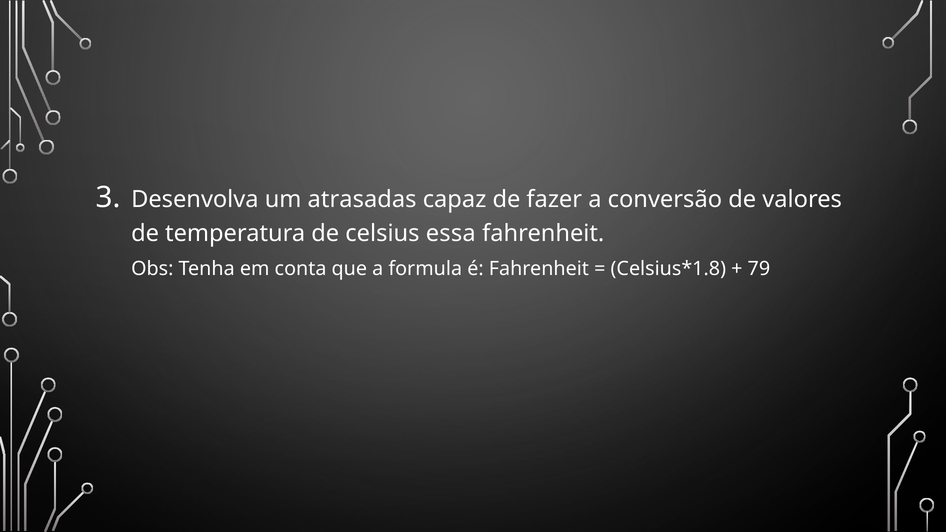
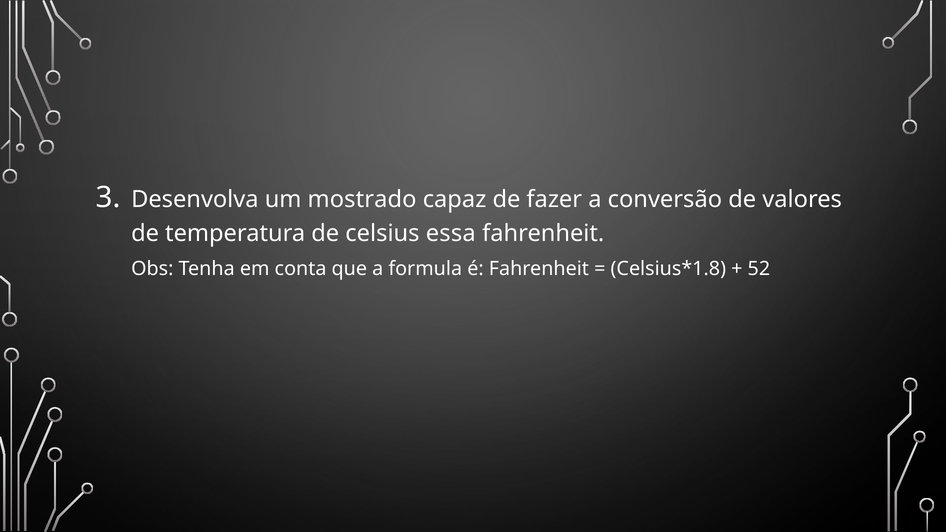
atrasadas: atrasadas -> mostrado (362, 200)
79: 79 -> 52 (759, 269)
